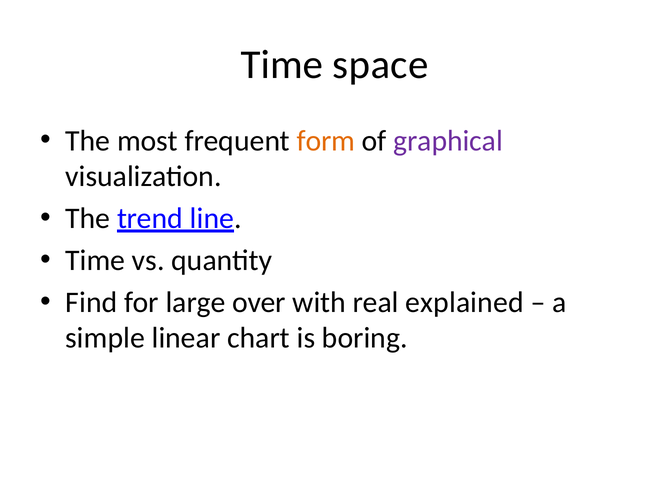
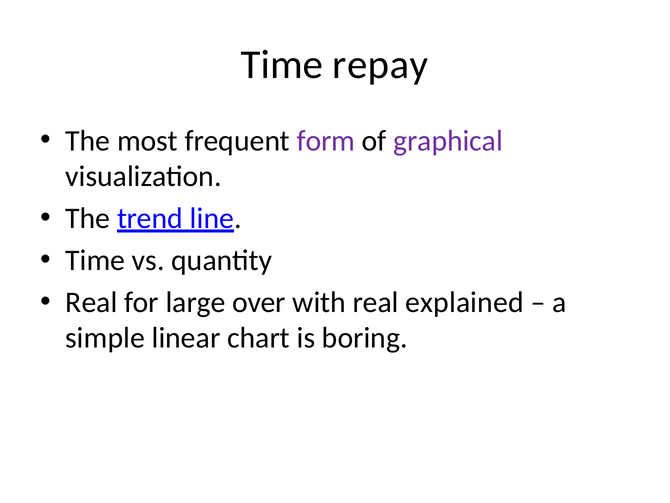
space: space -> repay (380, 65)
form colour: orange -> purple (326, 141)
Find: Find -> Real (91, 302)
